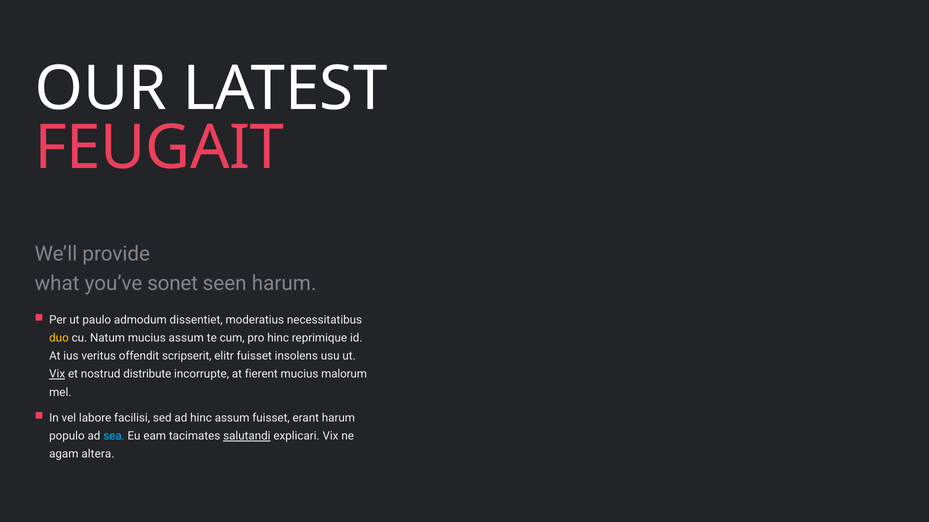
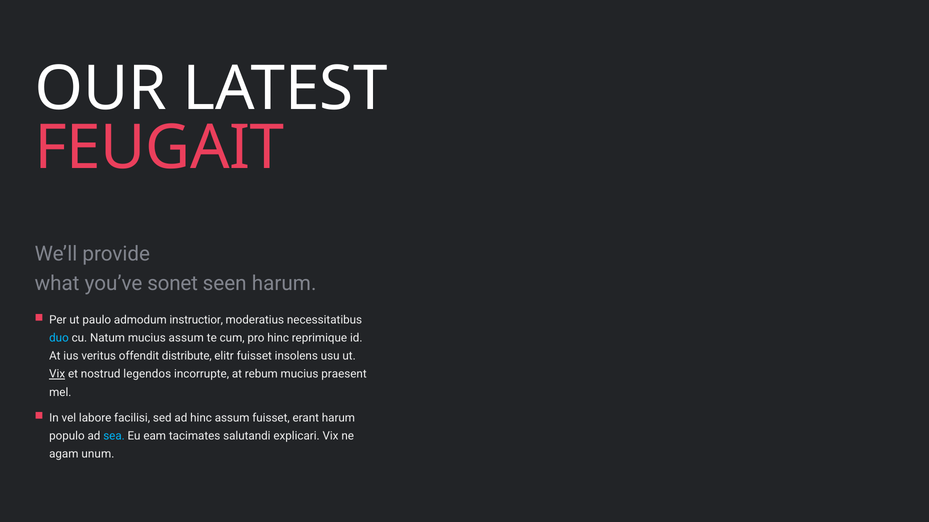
dissentiet: dissentiet -> instructior (196, 320)
duo colour: yellow -> light blue (59, 338)
scripserit: scripserit -> distribute (187, 356)
distribute: distribute -> legendos (147, 374)
fierent: fierent -> rebum (261, 374)
malorum: malorum -> praesent (344, 374)
salutandi underline: present -> none (247, 436)
altera: altera -> unum (98, 455)
